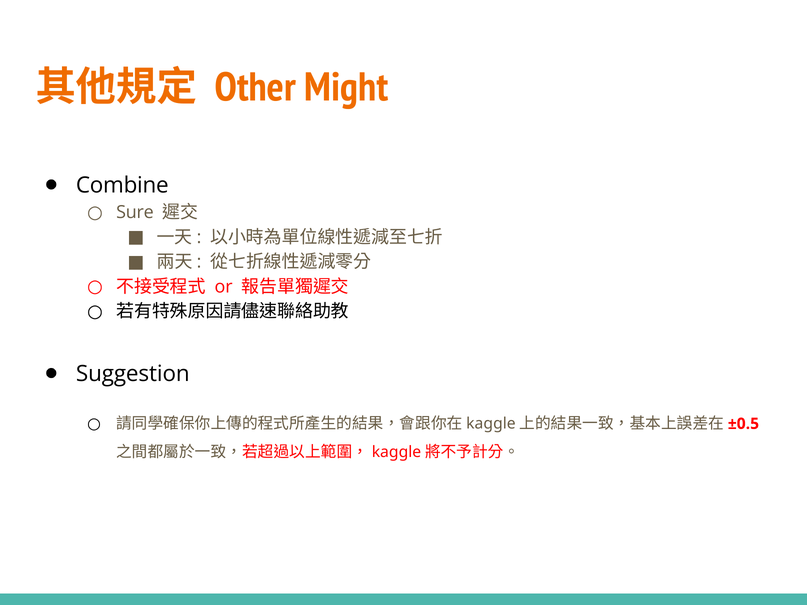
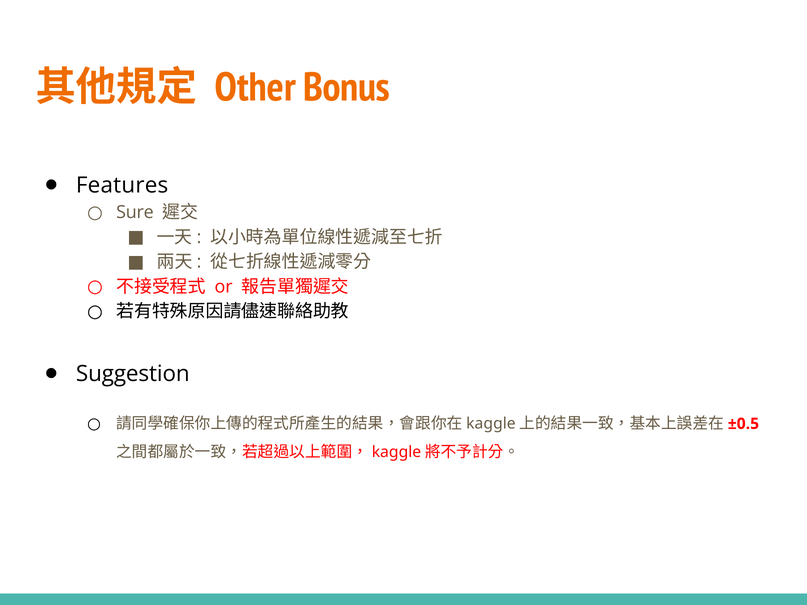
Might: Might -> Bonus (347, 87)
Combine: Combine -> Features (122, 186)
